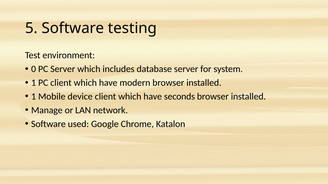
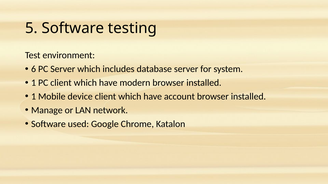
0: 0 -> 6 (34, 69)
seconds: seconds -> account (179, 97)
